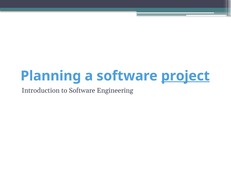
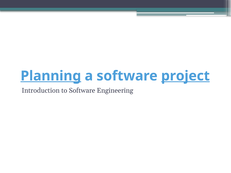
Planning underline: none -> present (51, 76)
